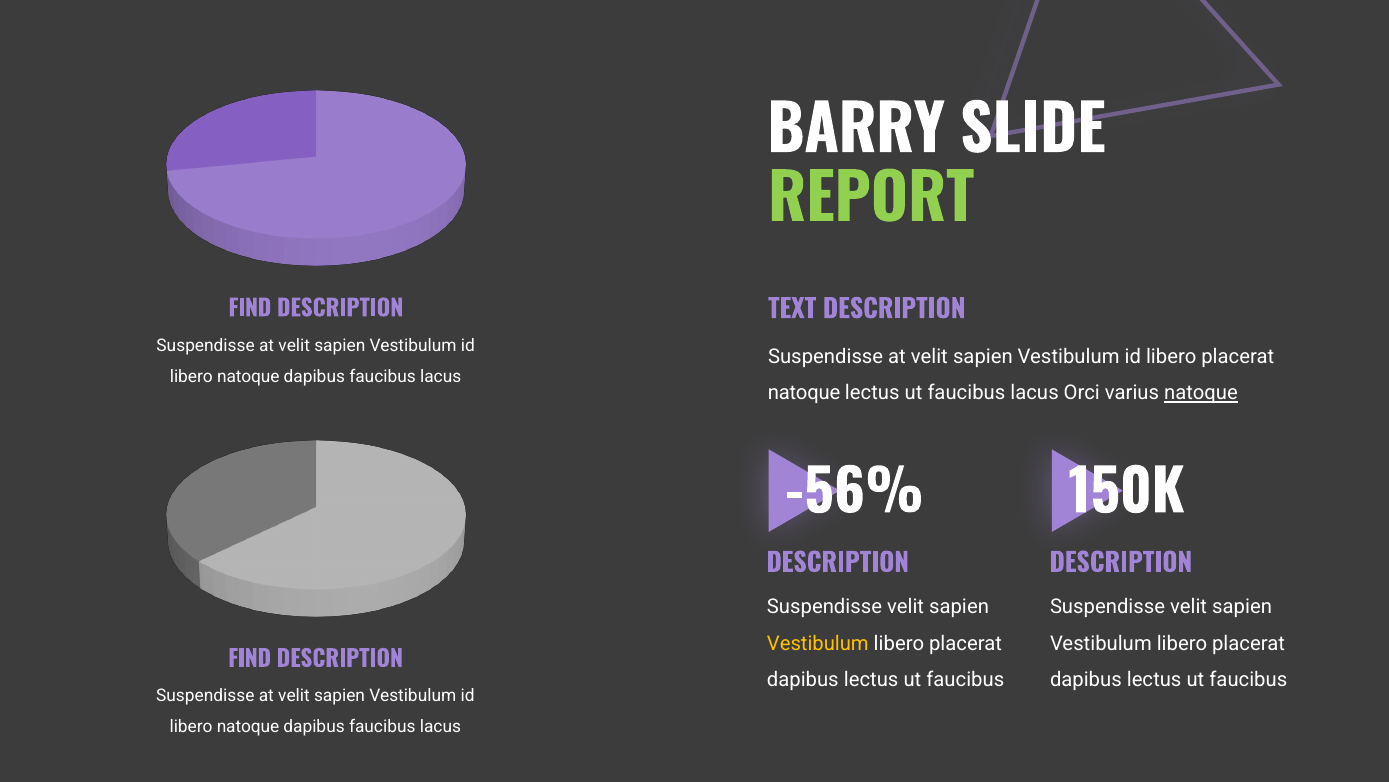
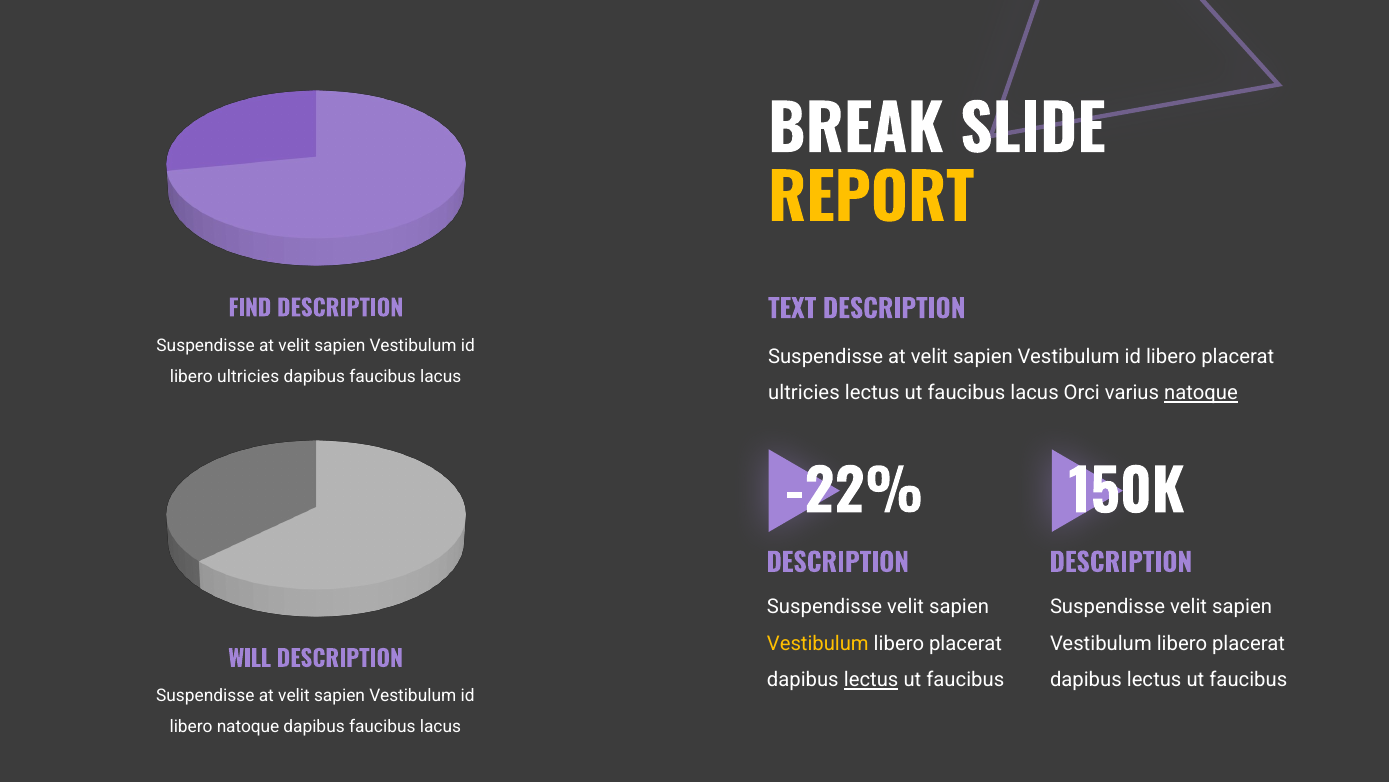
BARRY: BARRY -> BREAK (856, 131)
REPORT colour: light green -> yellow (871, 200)
natoque: natoque -> ultricies (248, 376)
natoque: natoque -> ultricies (804, 393)
-56%: -56% -> -22% (854, 493)
FIND: FIND -> WILL (250, 659)
lectus underline: none -> present (871, 680)
